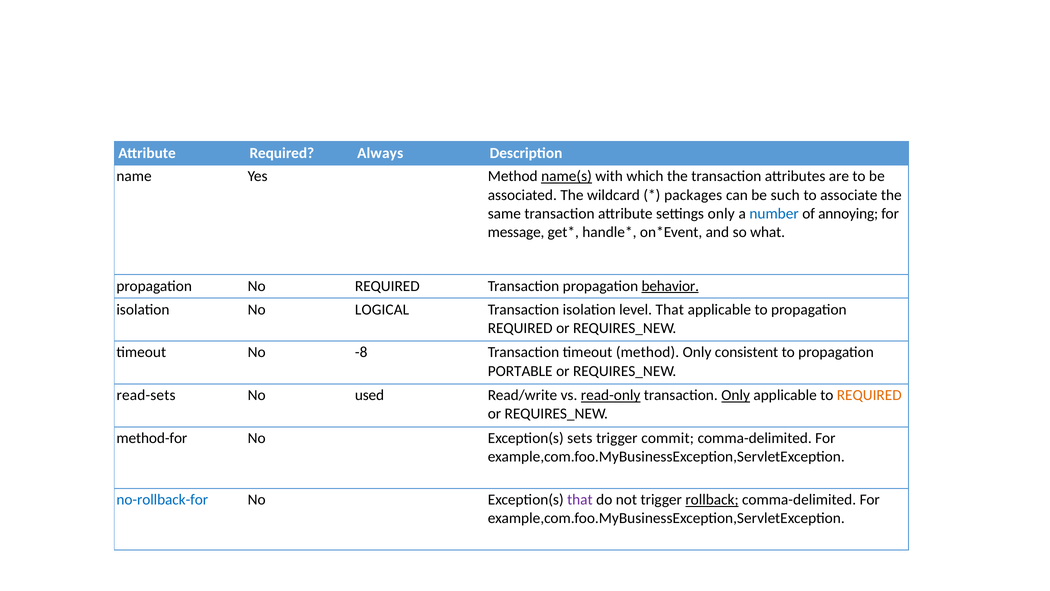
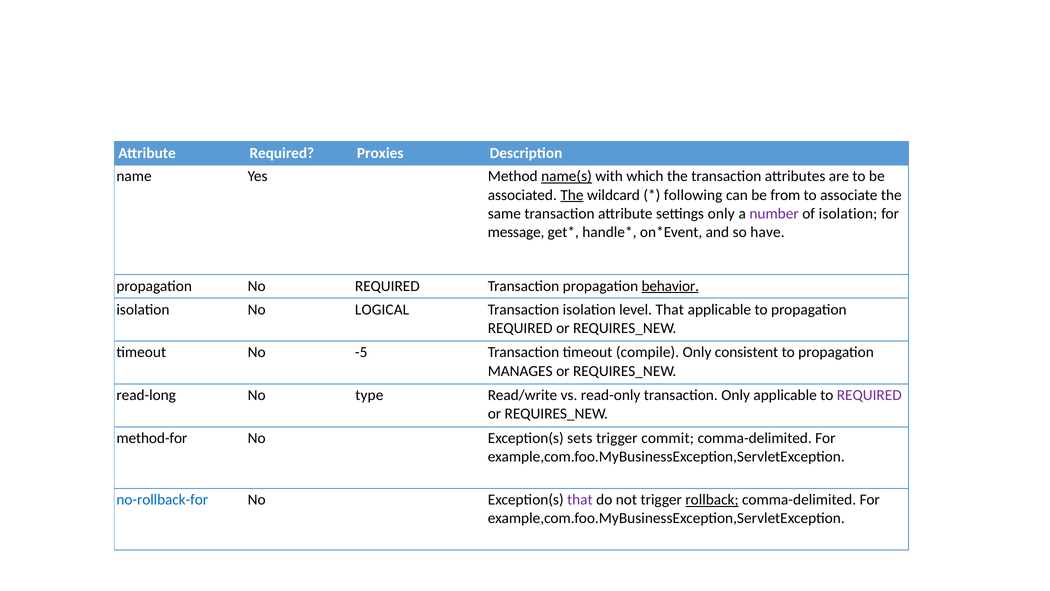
Always: Always -> Proxies (380, 153)
The underline: none -> present (572, 195)
packages: packages -> following (693, 195)
such: such -> from (785, 195)
number colour: blue -> purple (774, 214)
of annoying: annoying -> isolation (848, 214)
what: what -> have (768, 232)
-8: -8 -> -5 (361, 352)
timeout method: method -> compile (648, 352)
PORTABLE: PORTABLE -> MANAGES (520, 371)
read-sets: read-sets -> read-long (146, 395)
used: used -> type (369, 395)
read-only underline: present -> none (611, 395)
Only underline: present -> none (736, 395)
REQUIRED colour: orange -> purple (869, 395)
